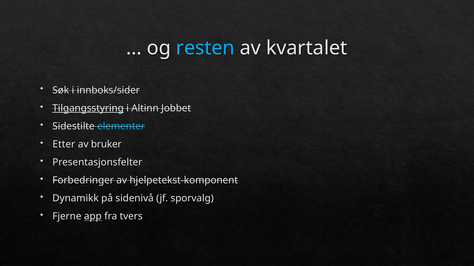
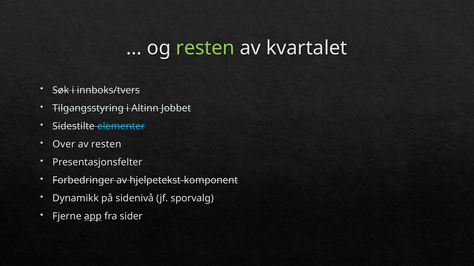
resten colour: light blue -> light green (205, 48)
innboks/sider: innboks/sider -> innboks/tvers (108, 90)
Tilgangsstyring underline: present -> none (88, 108)
Etter: Etter -> Over (64, 145)
av bruker: bruker -> resten (106, 145)
tvers: tvers -> sider (131, 217)
